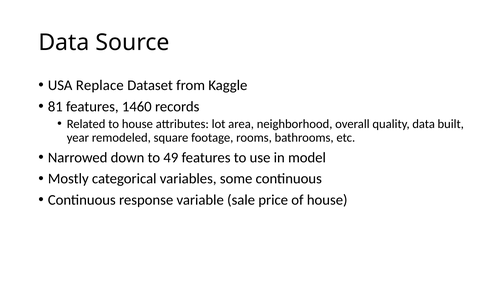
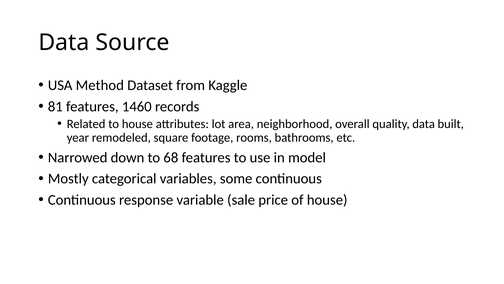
Replace: Replace -> Method (100, 85)
49: 49 -> 68 (171, 157)
